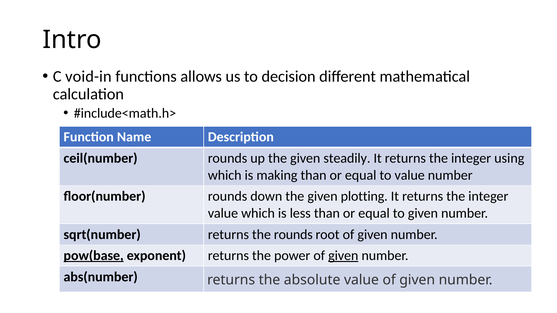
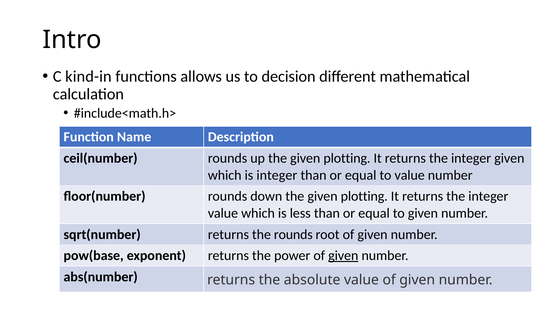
void-in: void-in -> kind-in (88, 77)
up the given steadily: steadily -> plotting (347, 158)
integer using: using -> given (509, 158)
is making: making -> integer (277, 175)
pow(base underline: present -> none (94, 256)
